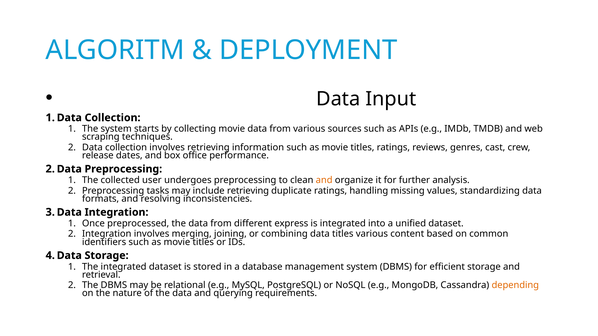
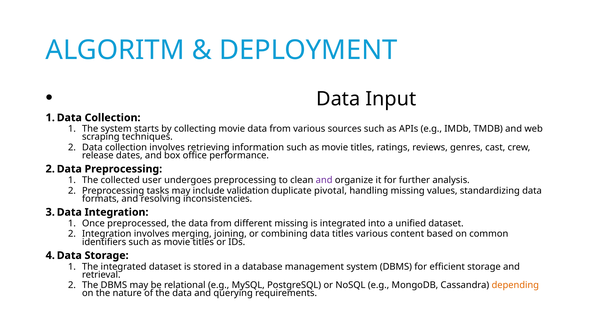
and colour: orange -> purple (324, 180)
include retrieving: retrieving -> validation (248, 191)
duplicate ratings: ratings -> pivotal (330, 191)
different express: express -> missing (291, 224)
